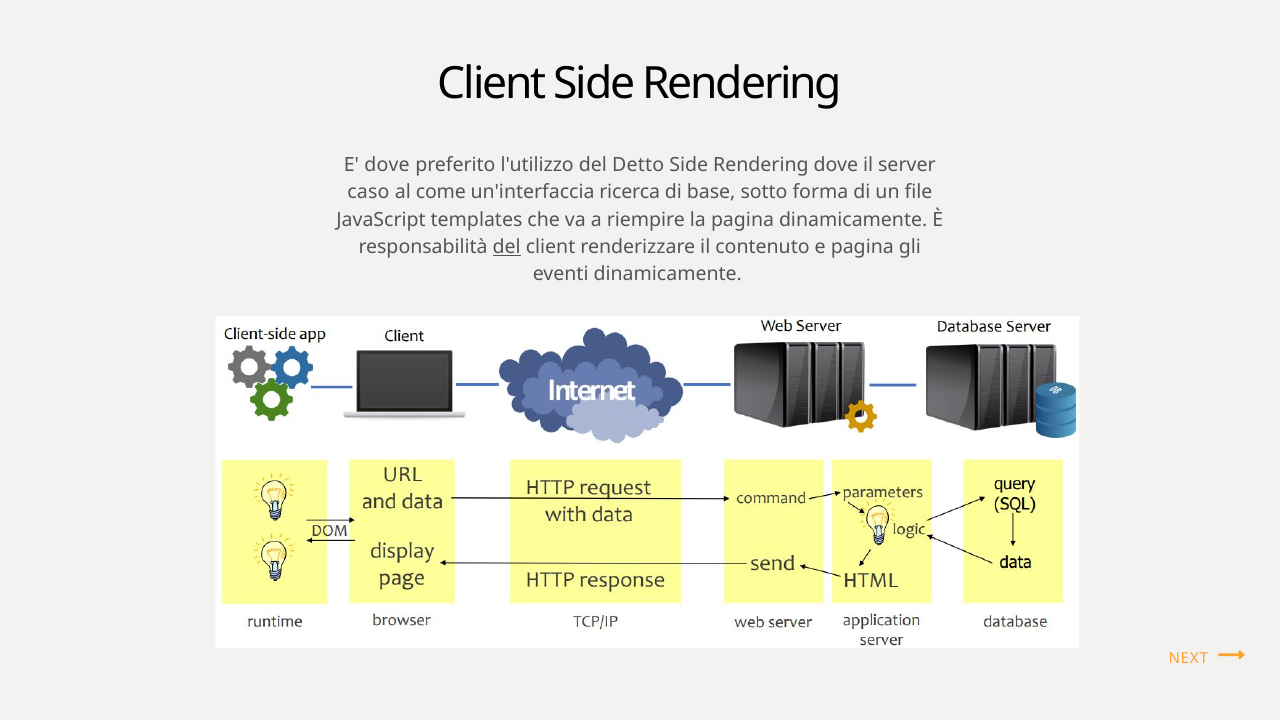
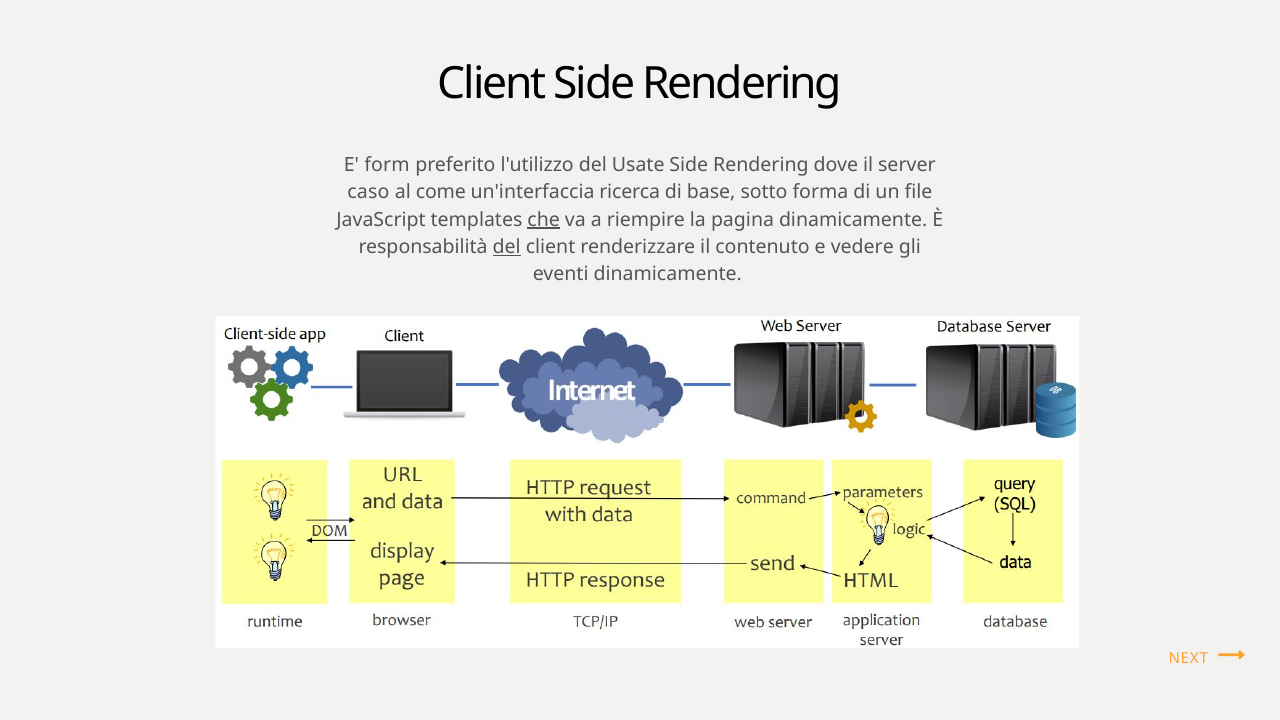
E dove: dove -> form (387, 165)
Detto: Detto -> Usate (638, 165)
che underline: none -> present (544, 220)
e pagina: pagina -> vedere (862, 247)
